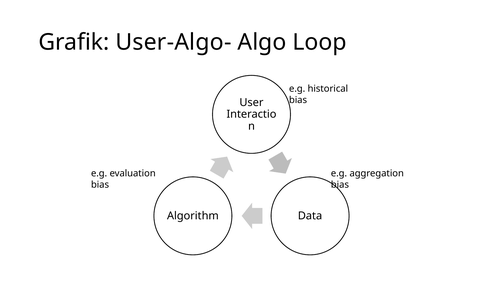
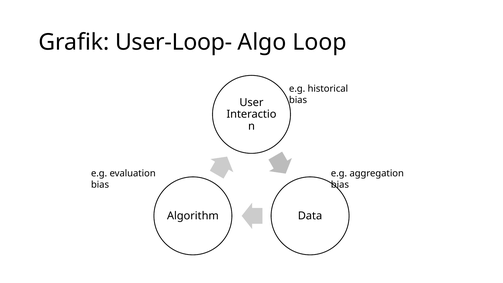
User-Algo-: User-Algo- -> User-Loop- (174, 42)
